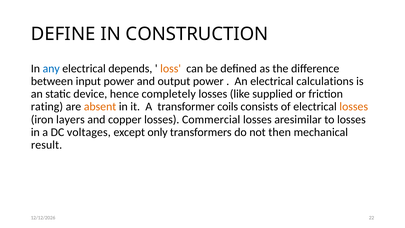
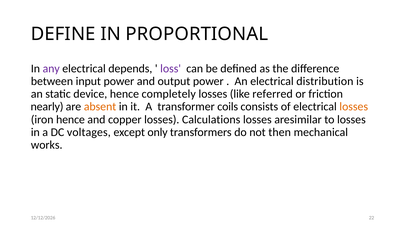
CONSTRUCTION: CONSTRUCTION -> PROPORTIONAL (197, 34)
any colour: blue -> purple (51, 68)
loss colour: orange -> purple (171, 68)
calculations: calculations -> distribution (325, 81)
supplied: supplied -> referred (273, 94)
rating: rating -> nearly (47, 107)
iron layers: layers -> hence (70, 119)
Commercial: Commercial -> Calculations (211, 119)
result: result -> works (47, 145)
